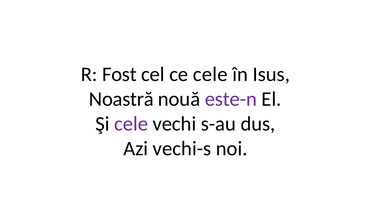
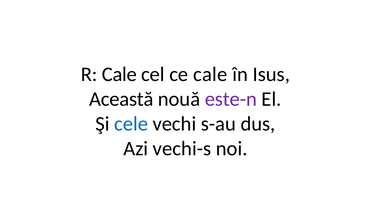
R Fost: Fost -> Cale (119, 74)
ce cele: cele -> cale (210, 74)
Noastră: Noastră -> Această (121, 99)
cele colour: purple -> blue (131, 124)
